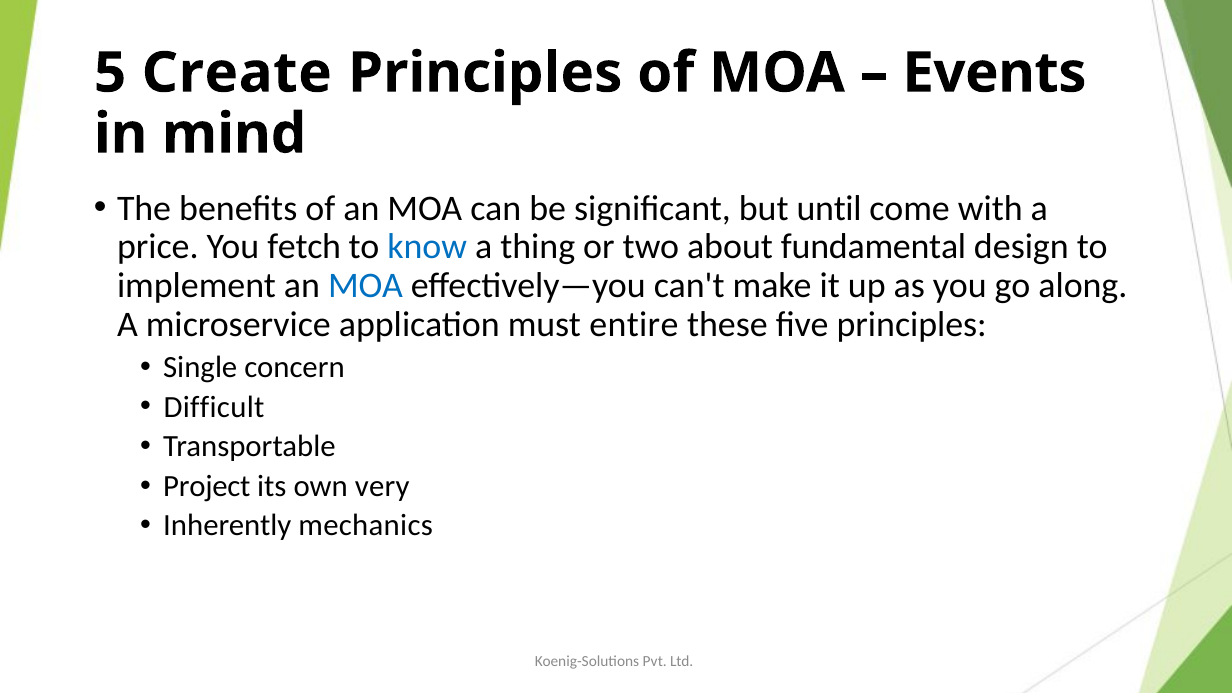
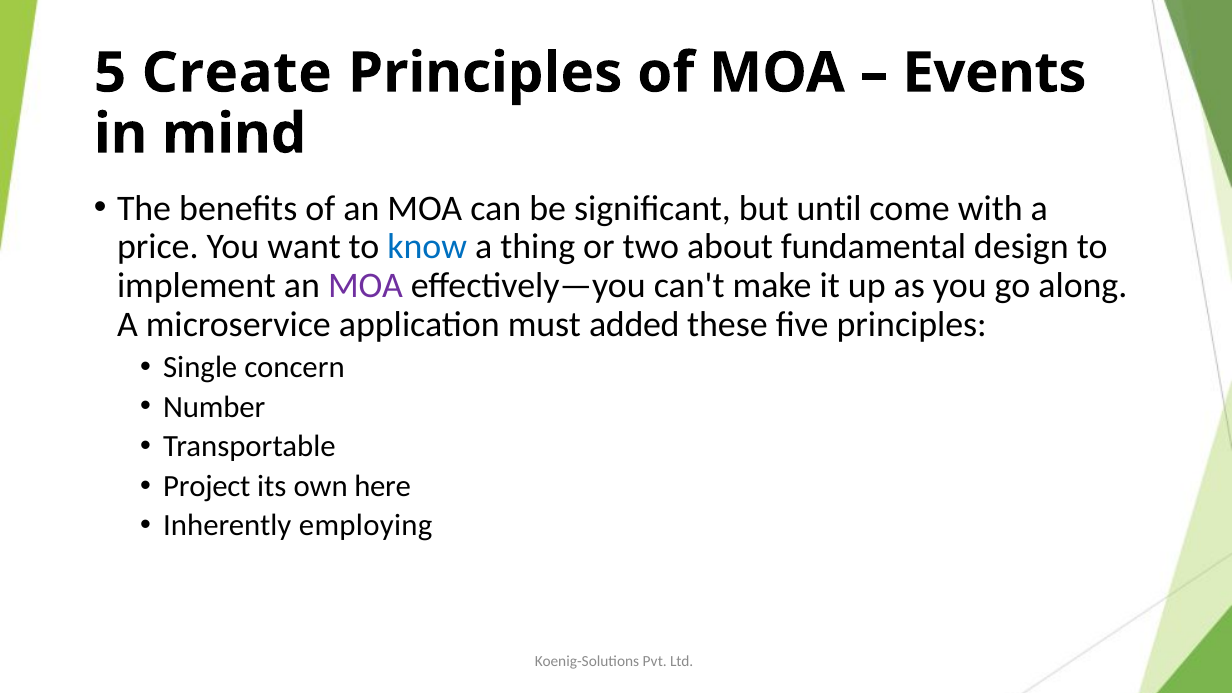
fetch: fetch -> want (304, 247)
MOA colour: blue -> purple (366, 286)
entire: entire -> added (634, 325)
Difficult: Difficult -> Number (214, 407)
very: very -> here (383, 486)
mechanics: mechanics -> employing (366, 526)
